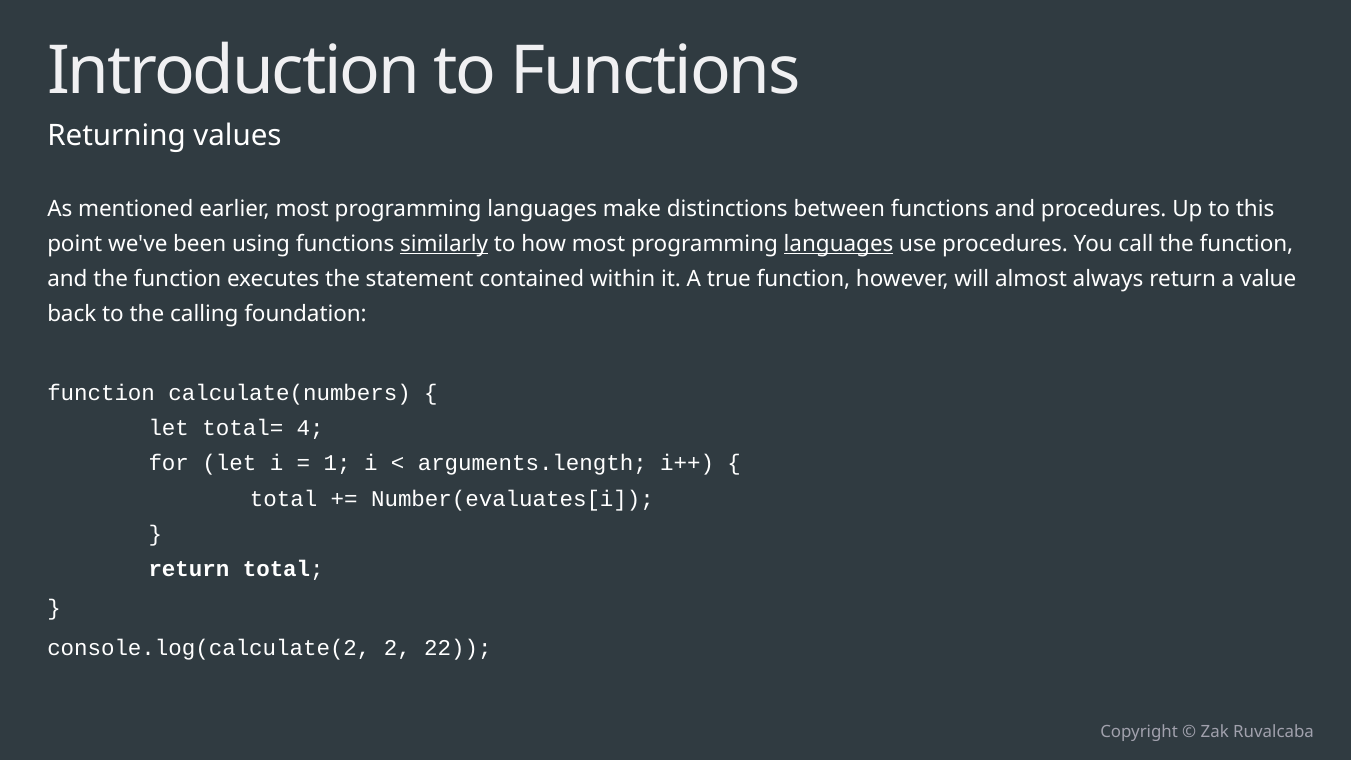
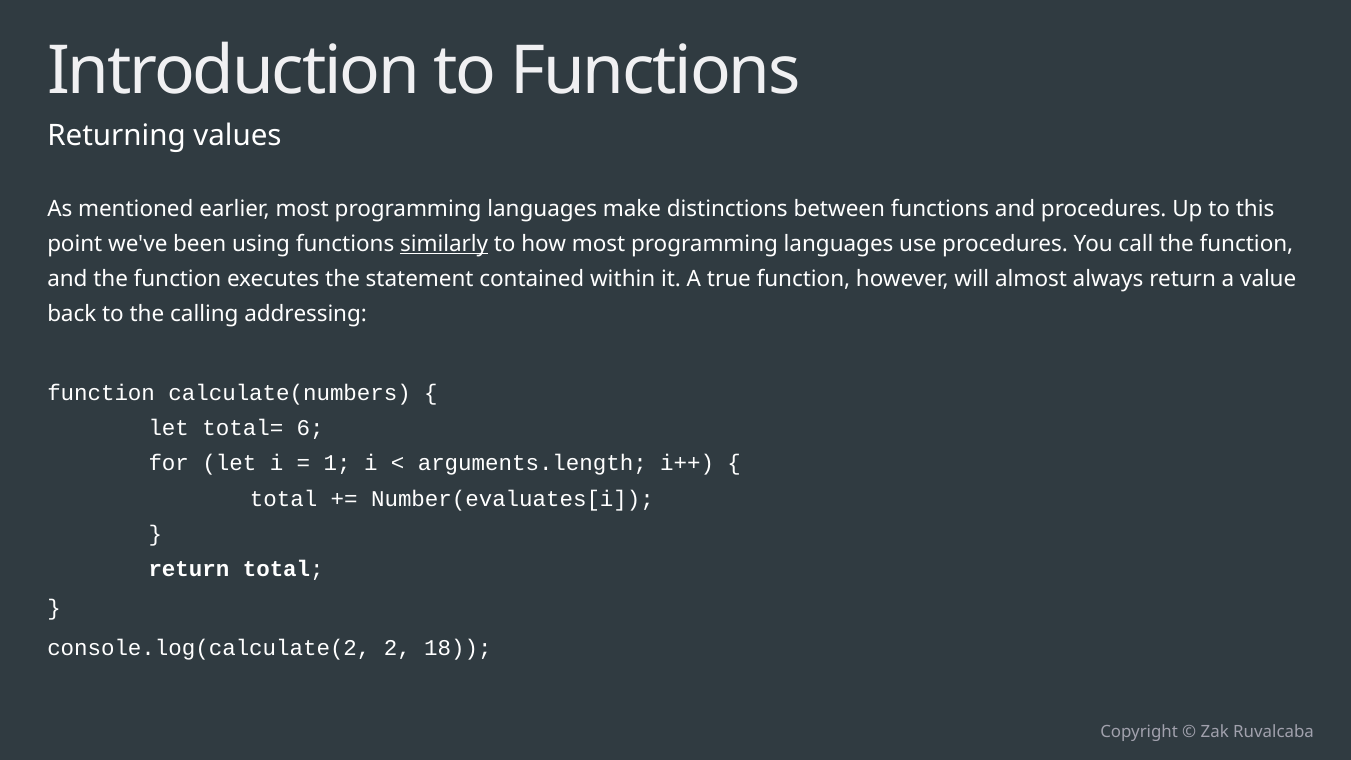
languages underline: present -> none (839, 244)
foundation: foundation -> addressing (306, 314)
4: 4 -> 6 (310, 428)
22: 22 -> 18 (458, 648)
